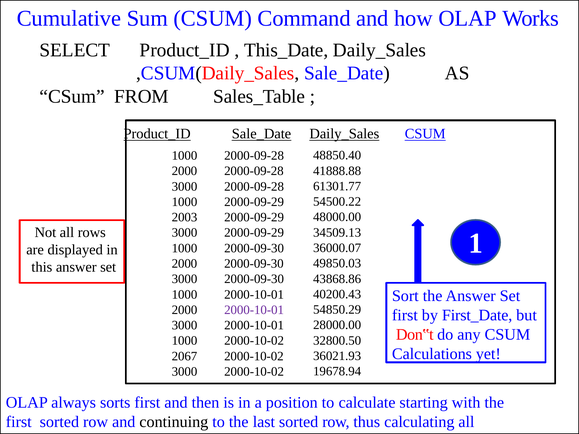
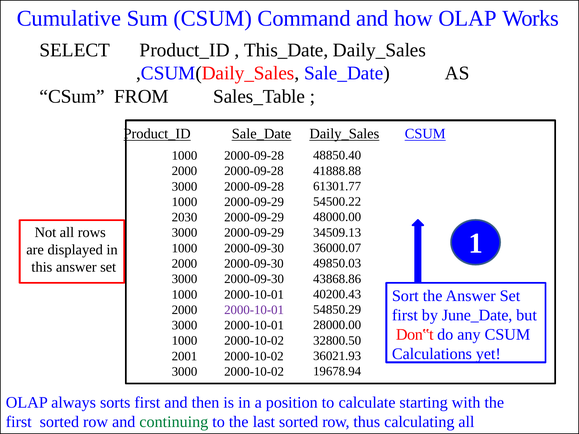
2003: 2003 -> 2030 (185, 217)
First_Date: First_Date -> June_Date (477, 315)
2067: 2067 -> 2001 (184, 356)
continuing colour: black -> green (174, 422)
